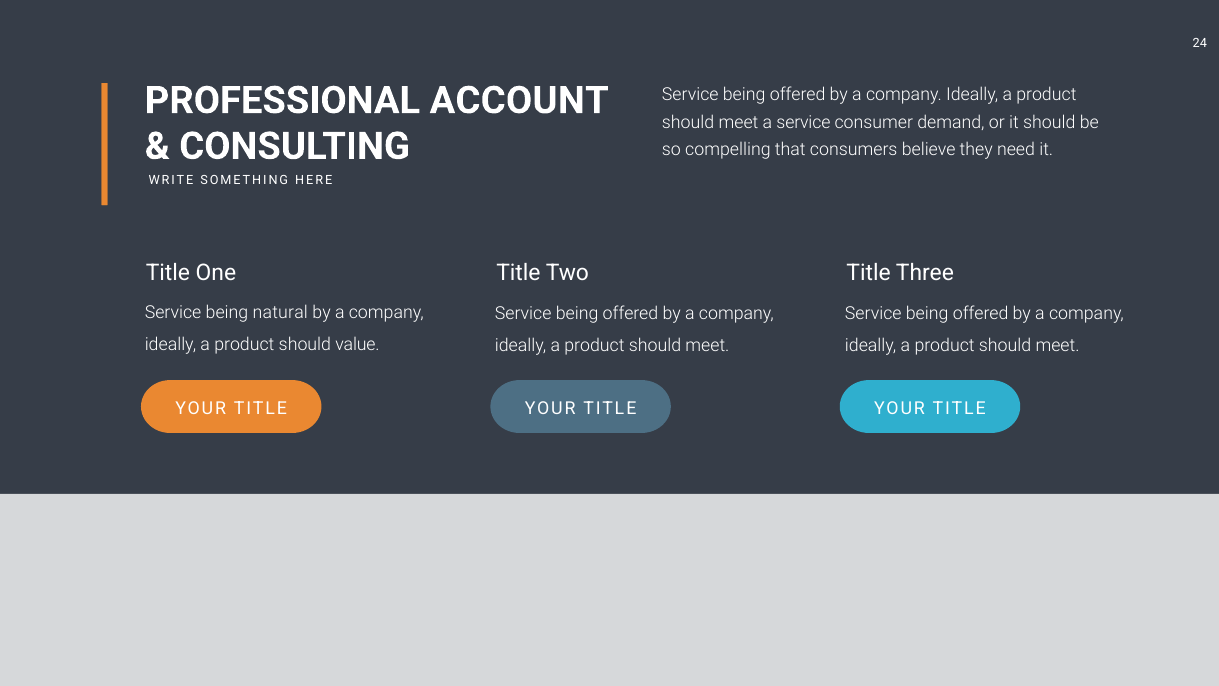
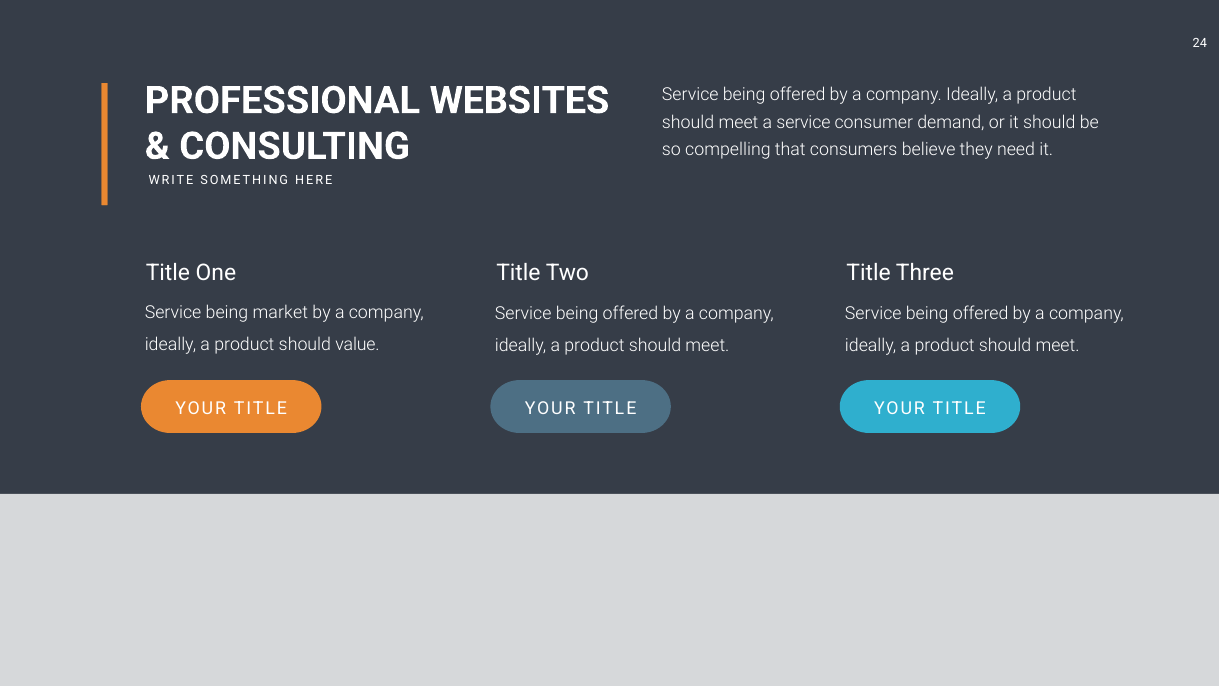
ACCOUNT: ACCOUNT -> WEBSITES (519, 101)
natural: natural -> market (280, 313)
